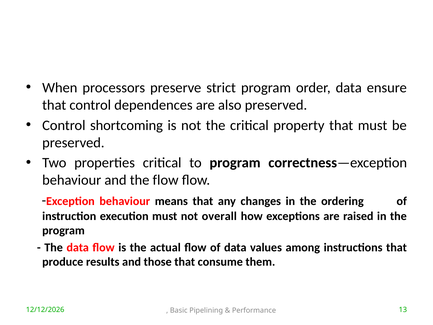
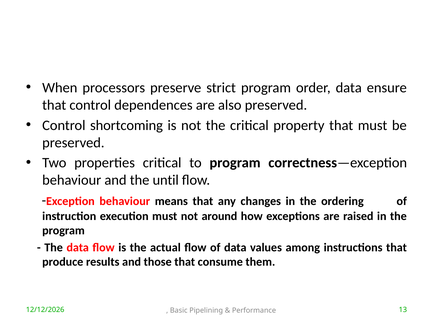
the flow: flow -> until (166, 180)
overall: overall -> around (219, 216)
